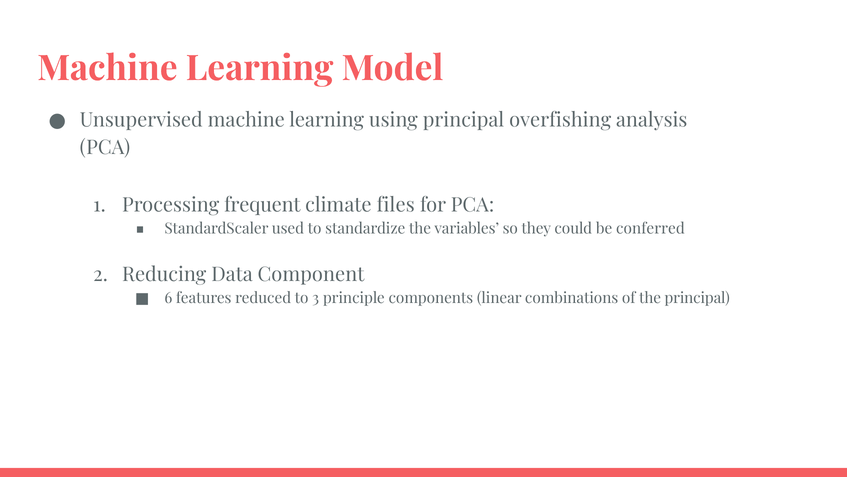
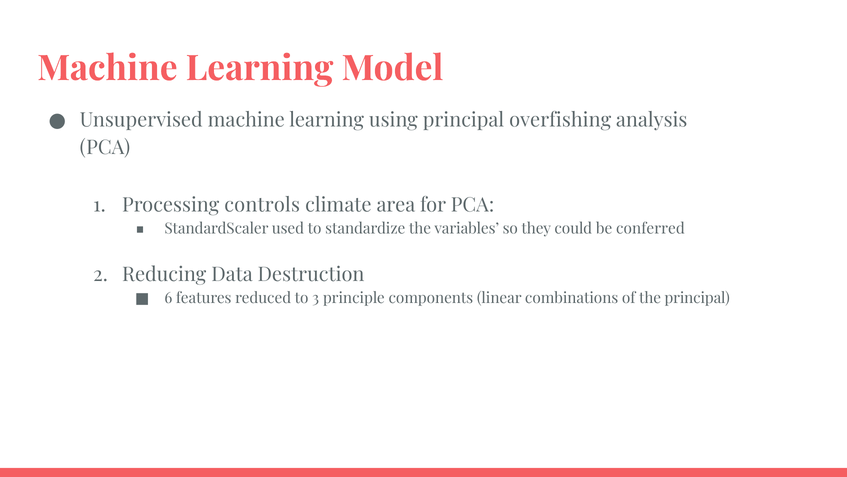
frequent: frequent -> controls (262, 205)
files: files -> area (396, 205)
Component: Component -> Destruction (311, 275)
